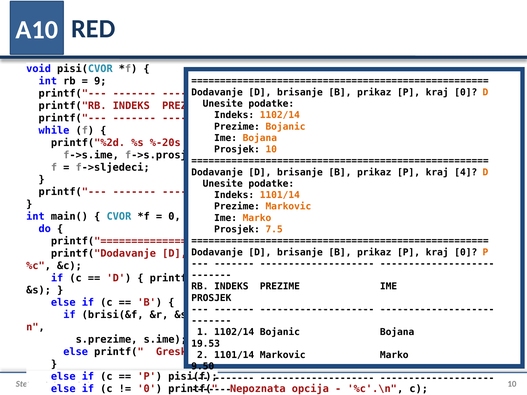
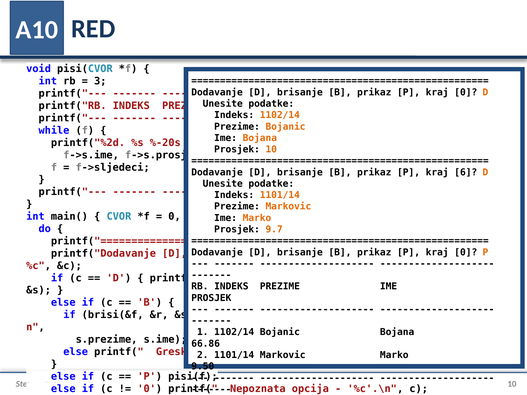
9: 9 -> 3 (100, 81)
4: 4 -> 6 (466, 172)
7.5: 7.5 -> 9.7 (274, 230)
19.53: 19.53 -> 66.86 (206, 344)
